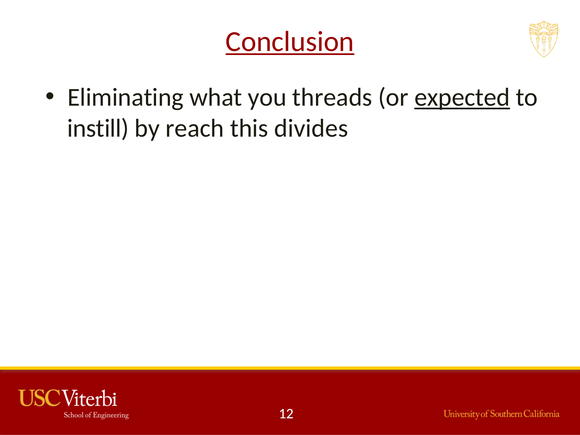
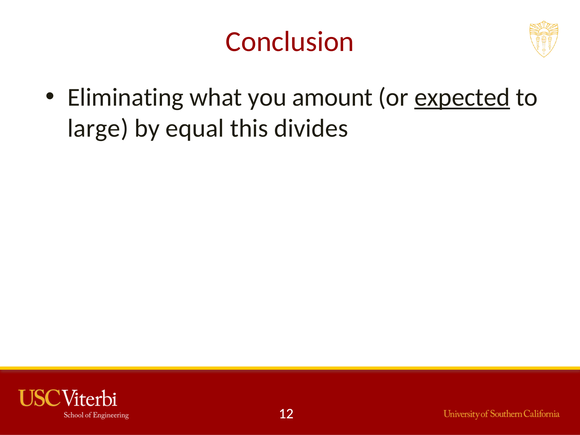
Conclusion underline: present -> none (290, 42)
threads: threads -> amount (332, 97)
instill: instill -> large (98, 128)
reach: reach -> equal (195, 128)
